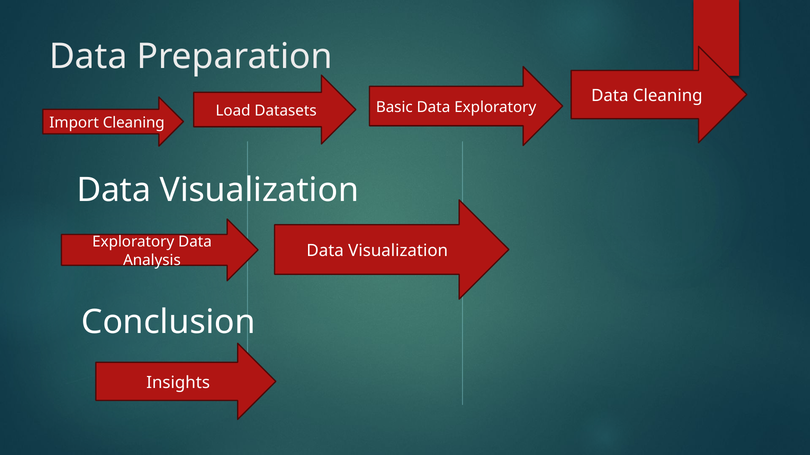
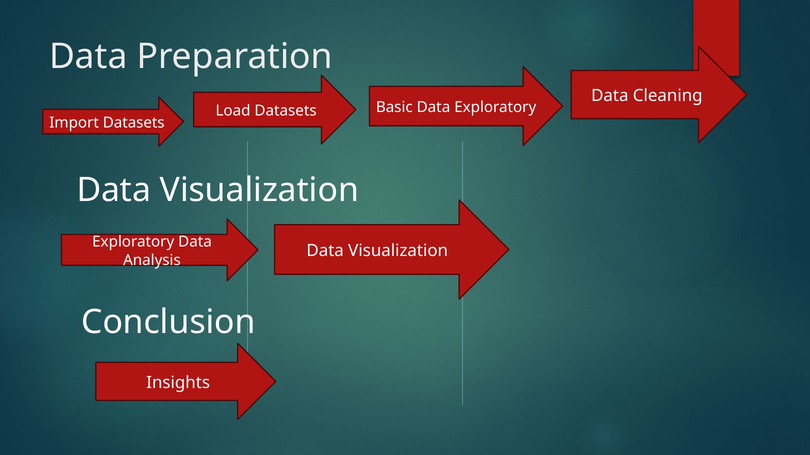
Import Cleaning: Cleaning -> Datasets (134, 123)
